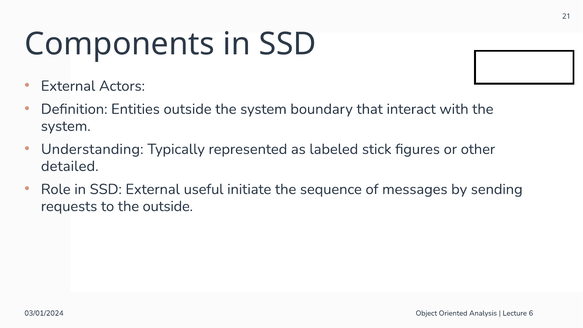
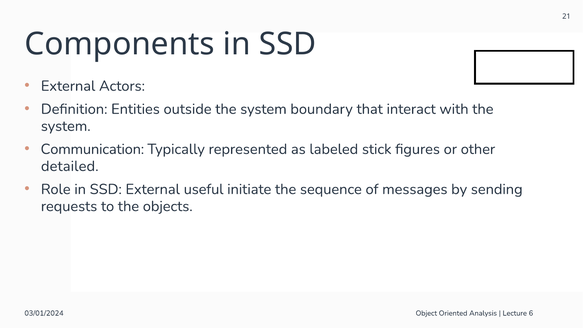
Understanding: Understanding -> Communication (92, 149)
the outside: outside -> objects (168, 206)
